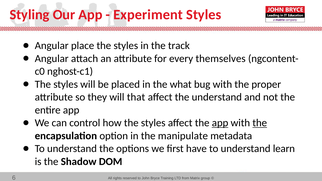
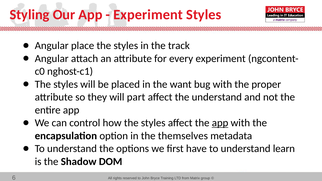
every themselves: themselves -> experiment (221, 59)
what: what -> want (181, 84)
that: that -> part (136, 97)
the underline: present -> none (260, 123)
manipulate: manipulate -> themselves (183, 136)
